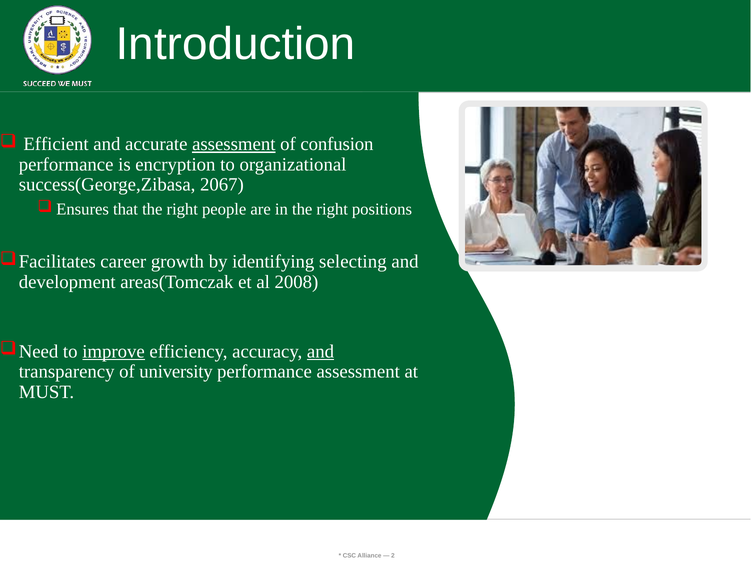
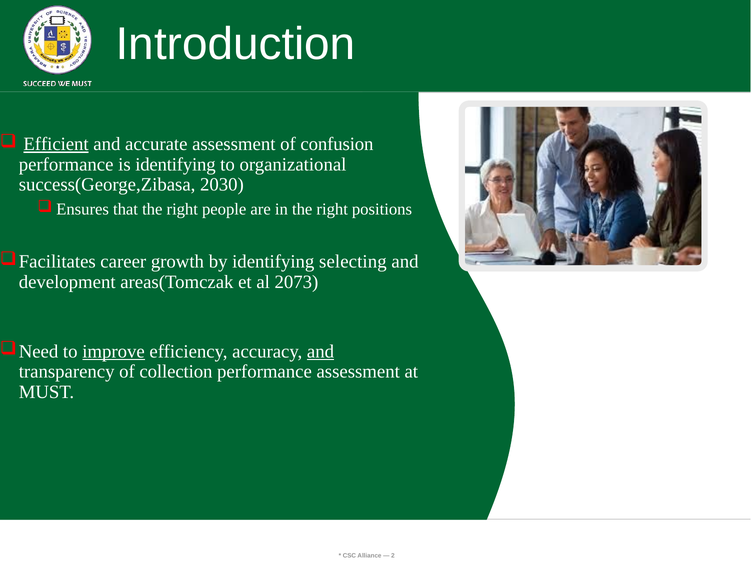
Efficient underline: none -> present (56, 144)
assessment underline: present -> none (234, 144)
is encryption: encryption -> identifying (175, 165)
2067: 2067 -> 2030 (222, 185)
2008: 2008 -> 2073 (296, 282)
university: university -> collection (176, 372)
